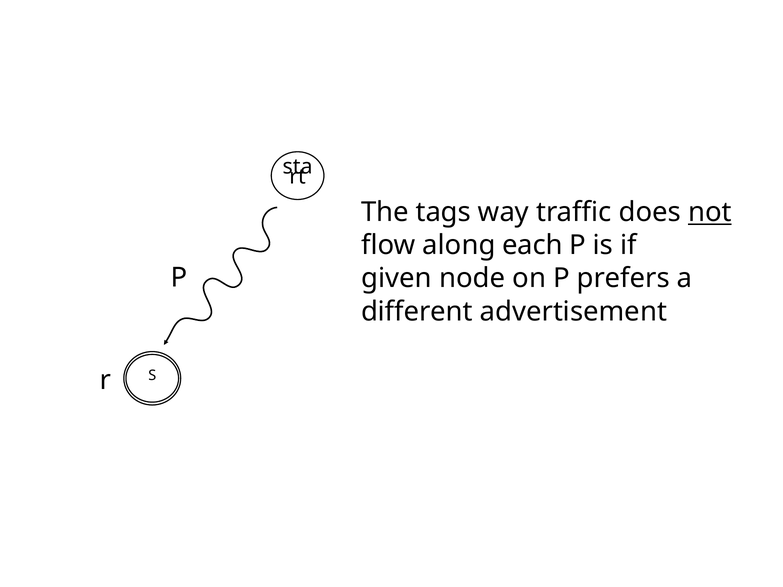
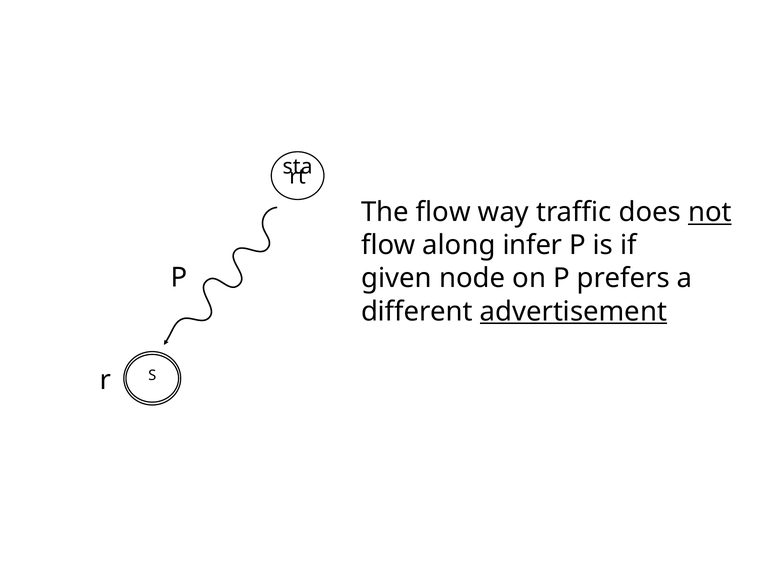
The tags: tags -> flow (443, 212)
each: each -> infer (532, 245)
advertisement underline: none -> present (573, 312)
